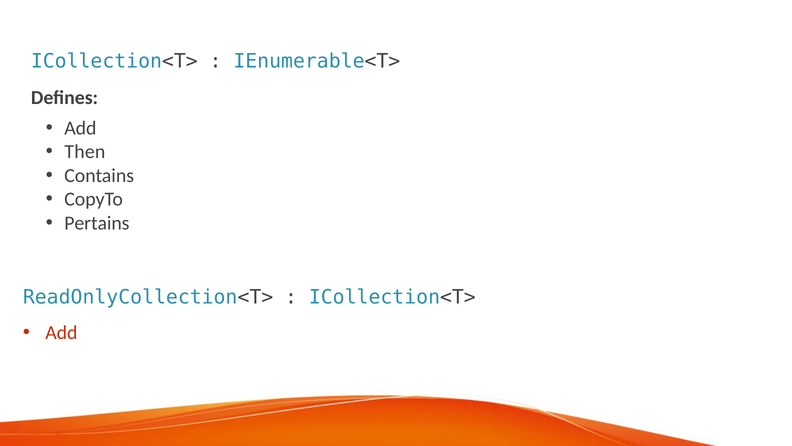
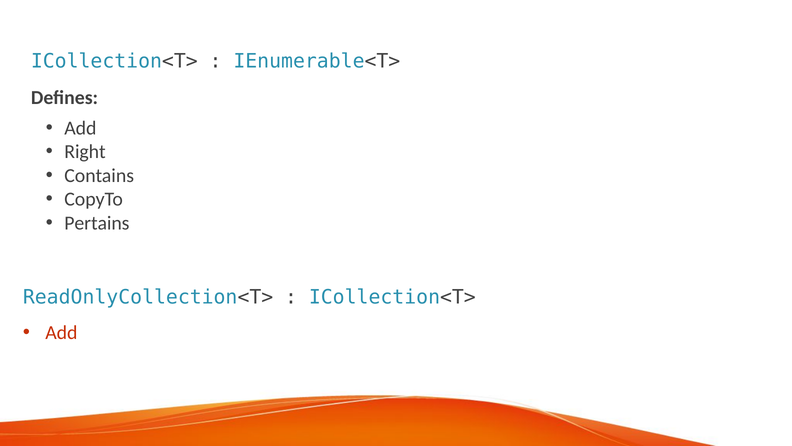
Then: Then -> Right (85, 152)
